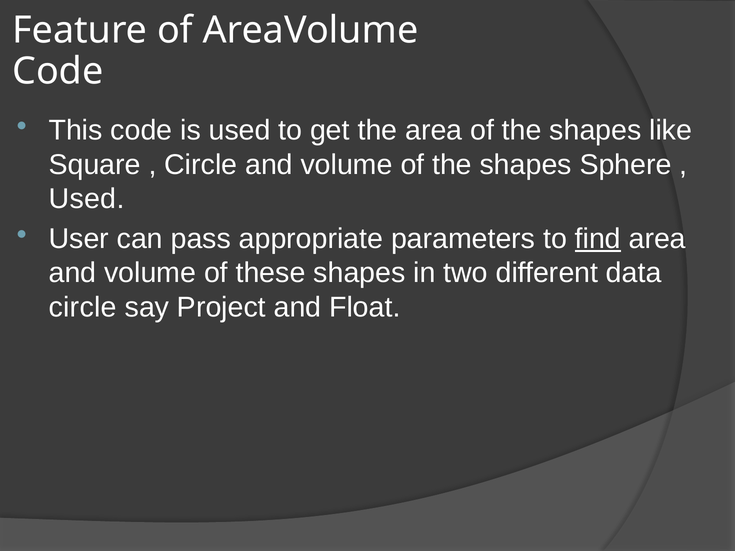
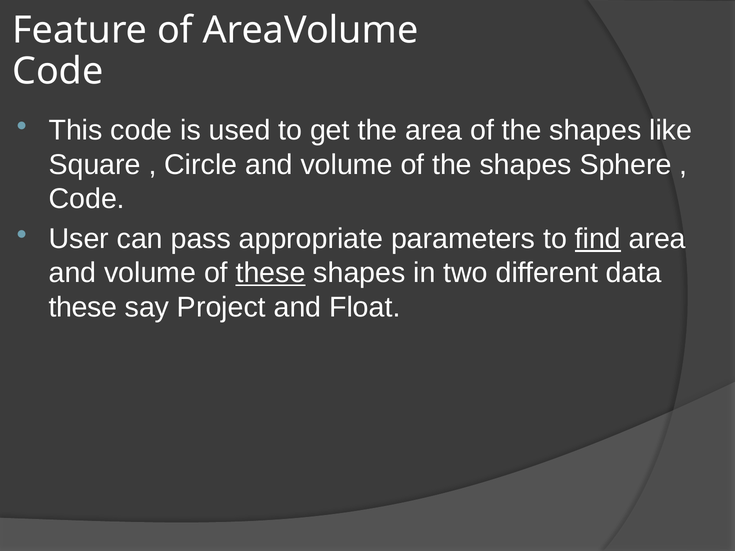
Used: Used -> Code (87, 199)
these underline: none -> present (271, 273)
circle: circle -> these (83, 307)
